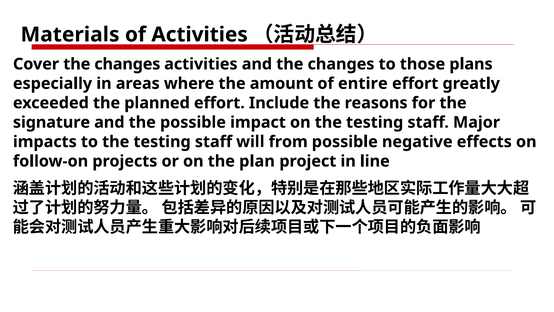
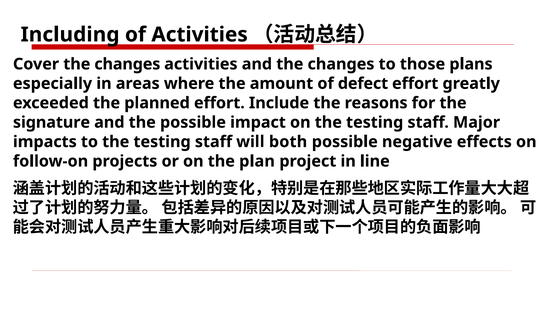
Materials: Materials -> Including (70, 35)
entire: entire -> defect (363, 83)
from: from -> both (288, 142)
